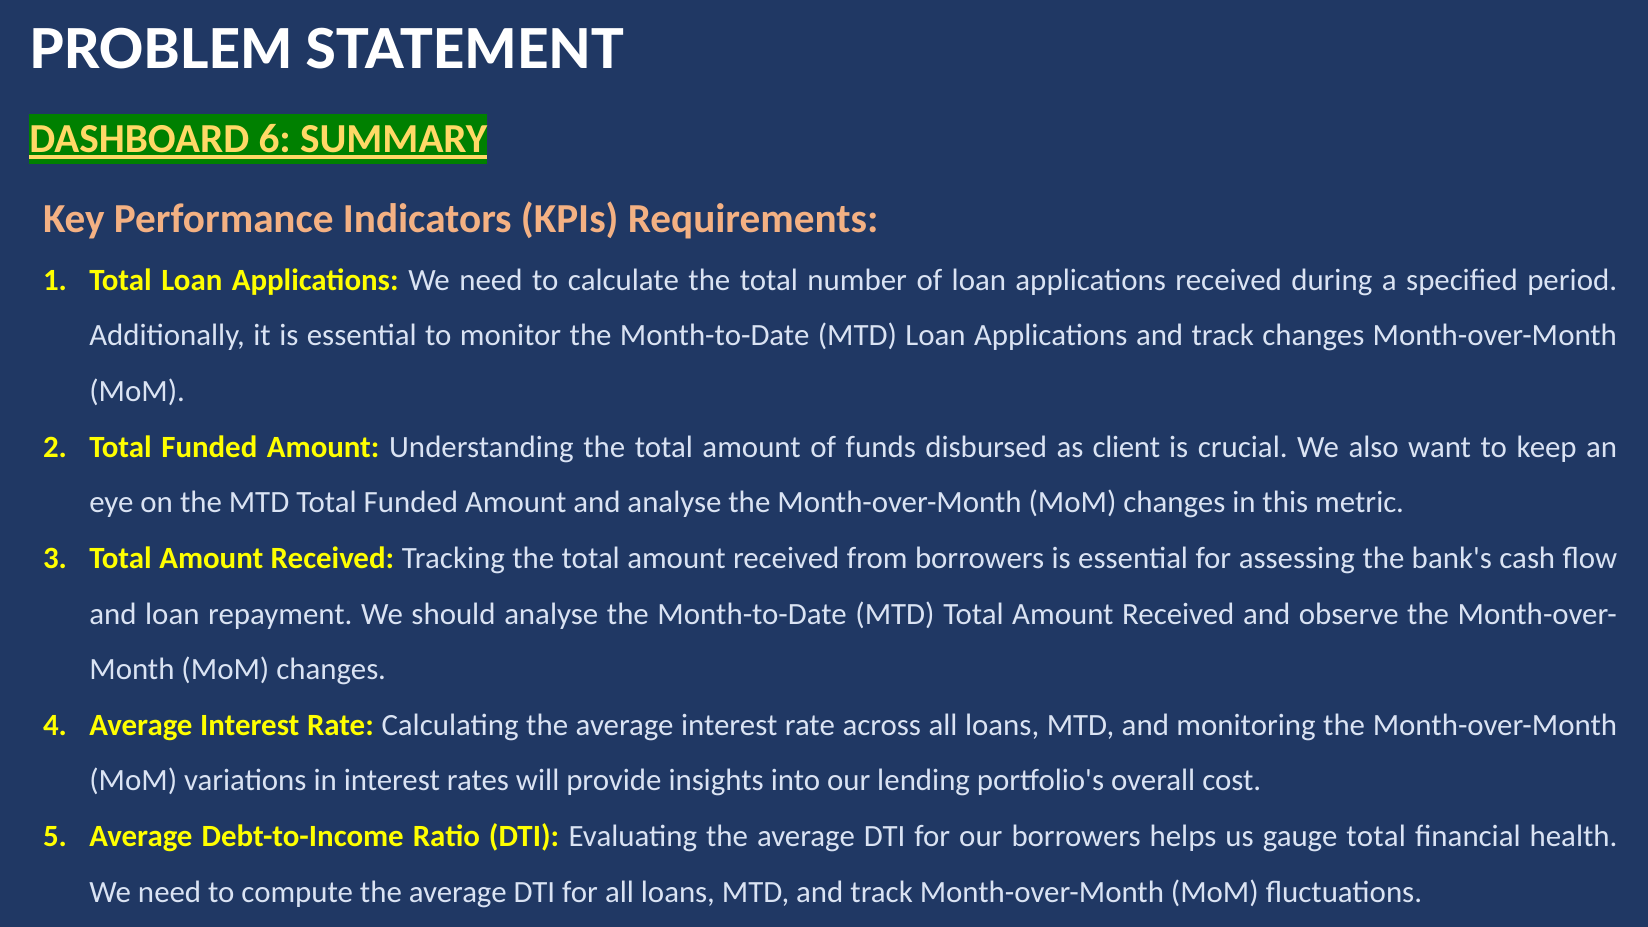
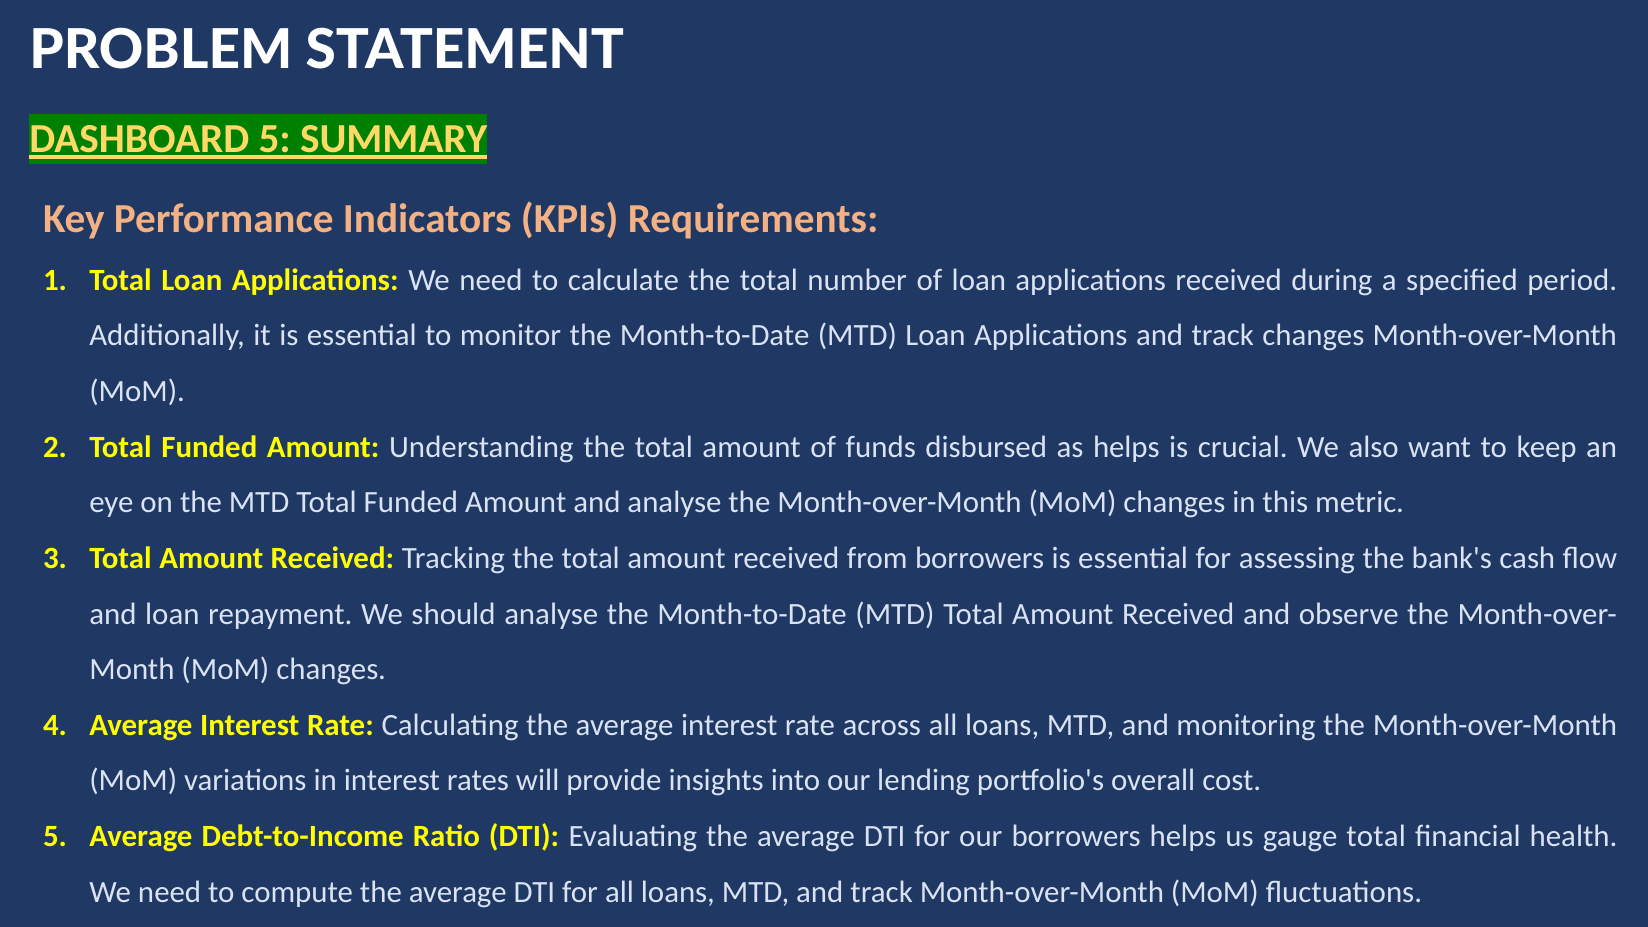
DASHBOARD 6: 6 -> 5 (275, 139)
as client: client -> helps (1126, 447)
